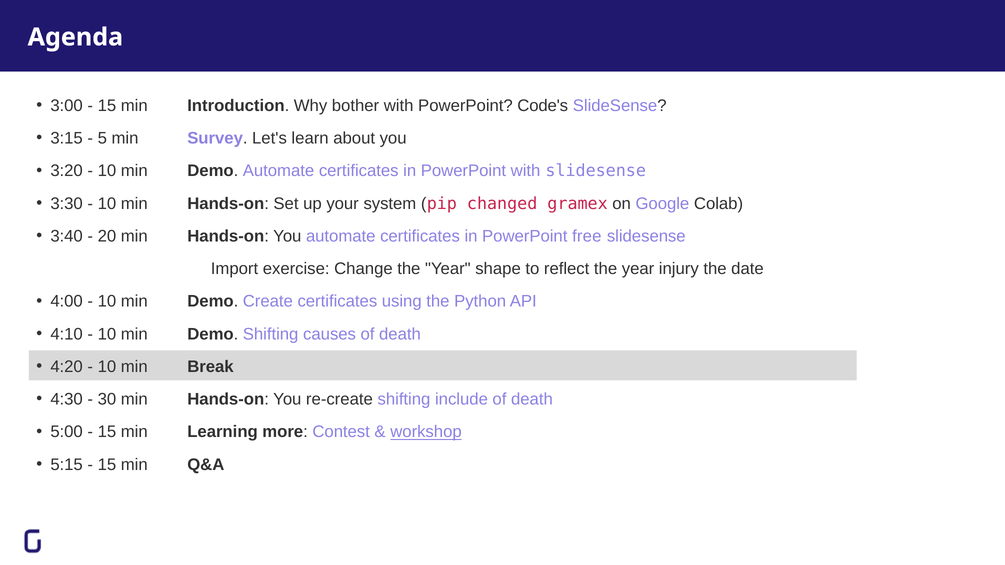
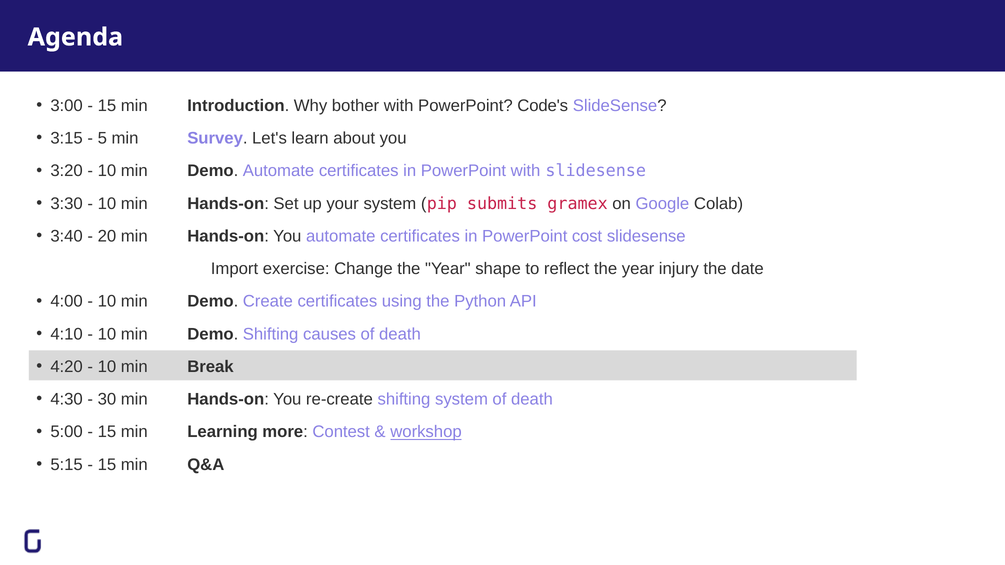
changed: changed -> submits (502, 204)
free: free -> cost (587, 236)
shifting include: include -> system (461, 400)
